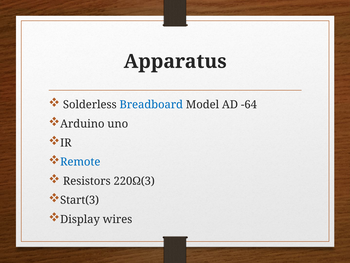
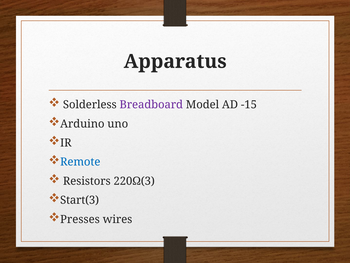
Breadboard colour: blue -> purple (151, 105)
-64: -64 -> -15 (249, 105)
Display: Display -> Presses (80, 219)
